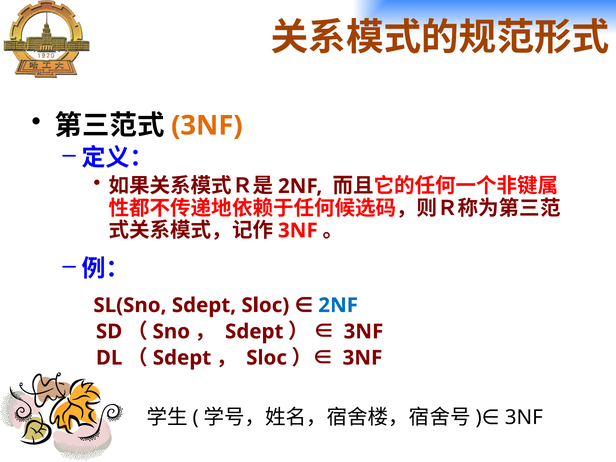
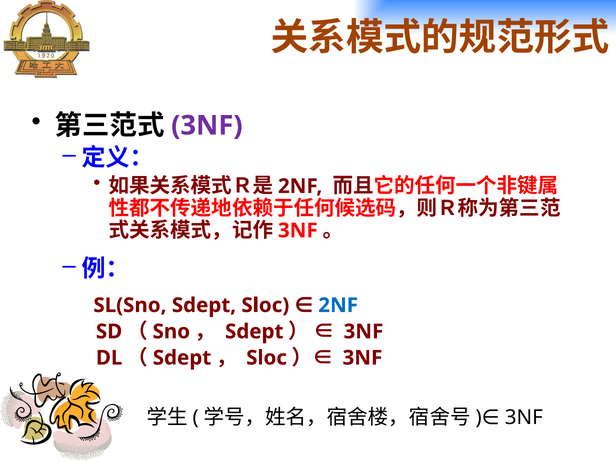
3NF colour: orange -> purple (207, 126)
